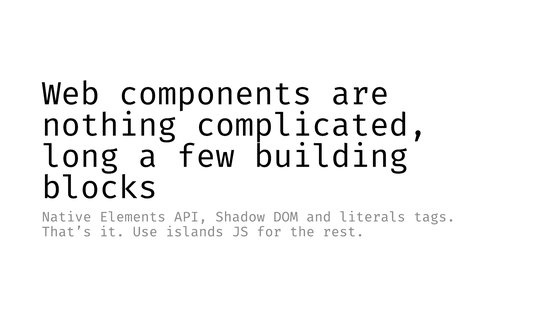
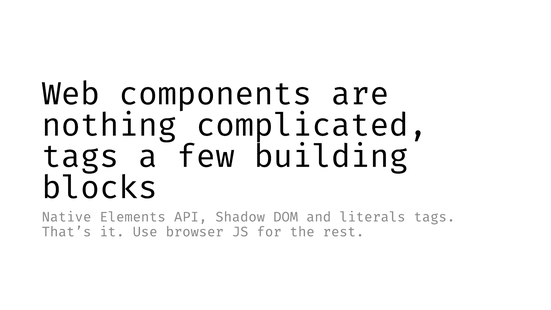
long: long -> tags (80, 156)
islands: islands -> browser (195, 232)
